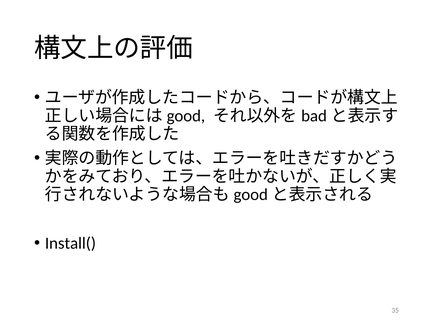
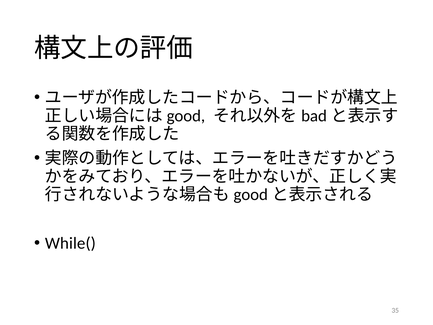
Install(: Install( -> While( (70, 243)
